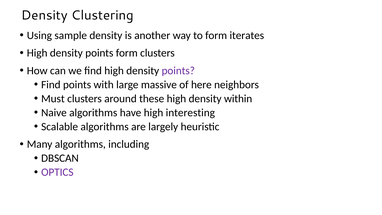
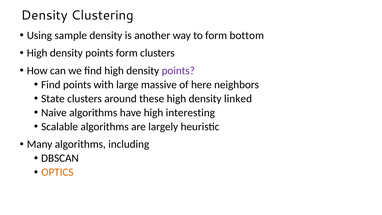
iterates: iterates -> bottom (247, 35)
Must: Must -> State (53, 99)
within: within -> linked (238, 99)
OPTICS colour: purple -> orange (57, 172)
